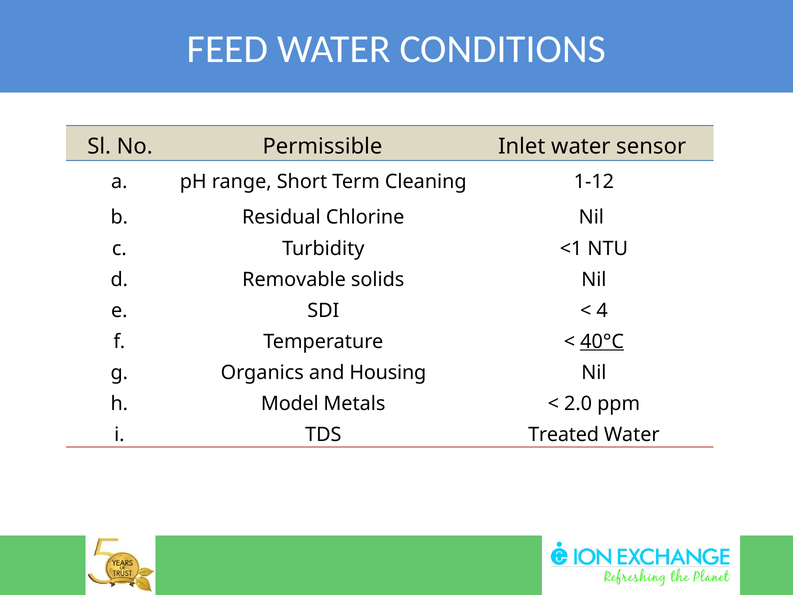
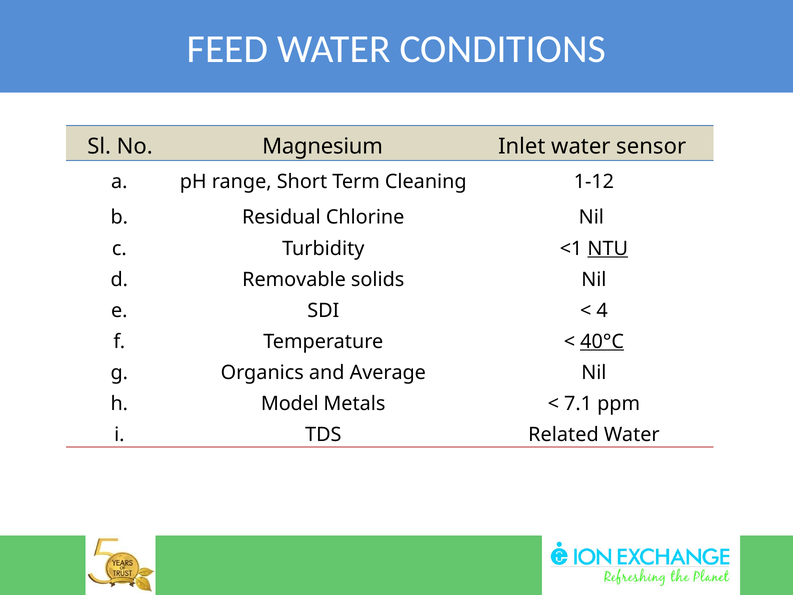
Permissible: Permissible -> Magnesium (323, 146)
NTU underline: none -> present (608, 248)
Housing: Housing -> Average (388, 373)
2.0: 2.0 -> 7.1 (578, 404)
Treated: Treated -> Related (563, 435)
